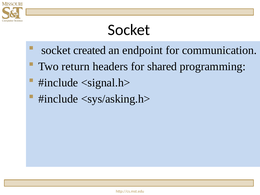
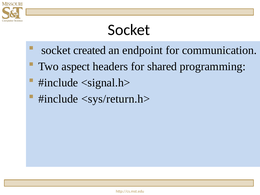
return: return -> aspect (76, 66)
<sys/asking.h>: <sys/asking.h> -> <sys/return.h> (116, 99)
